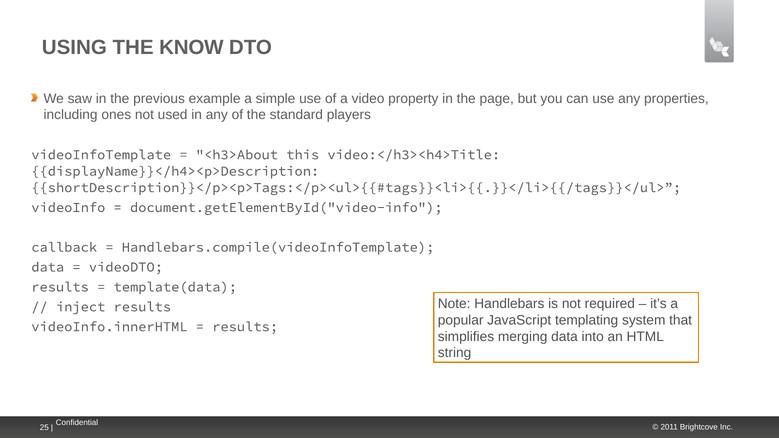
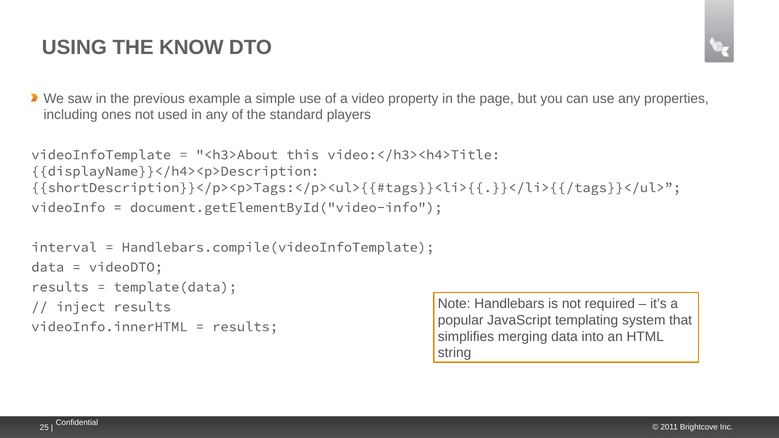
callback: callback -> interval (64, 247)
